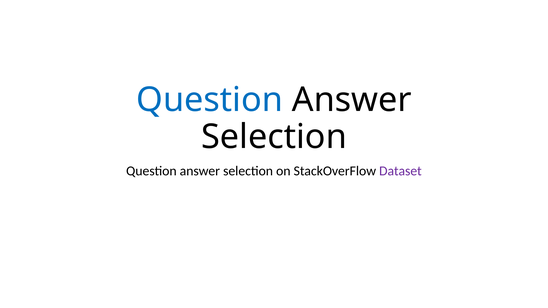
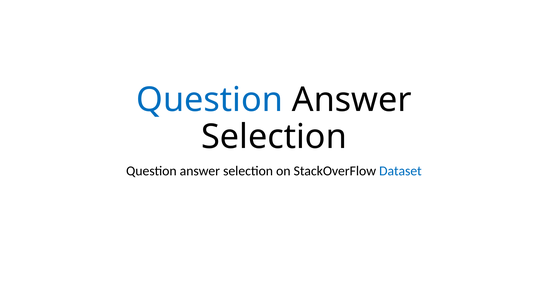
Dataset colour: purple -> blue (400, 171)
